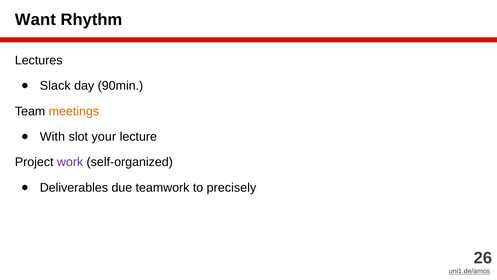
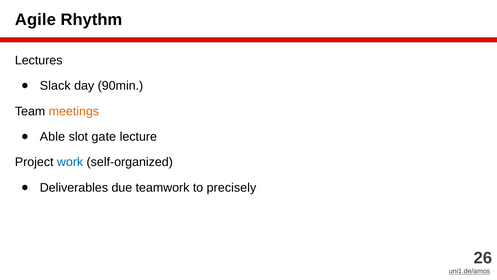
Want: Want -> Agile (35, 20)
With: With -> Able (52, 137)
your: your -> gate (104, 137)
work colour: purple -> blue (70, 162)
